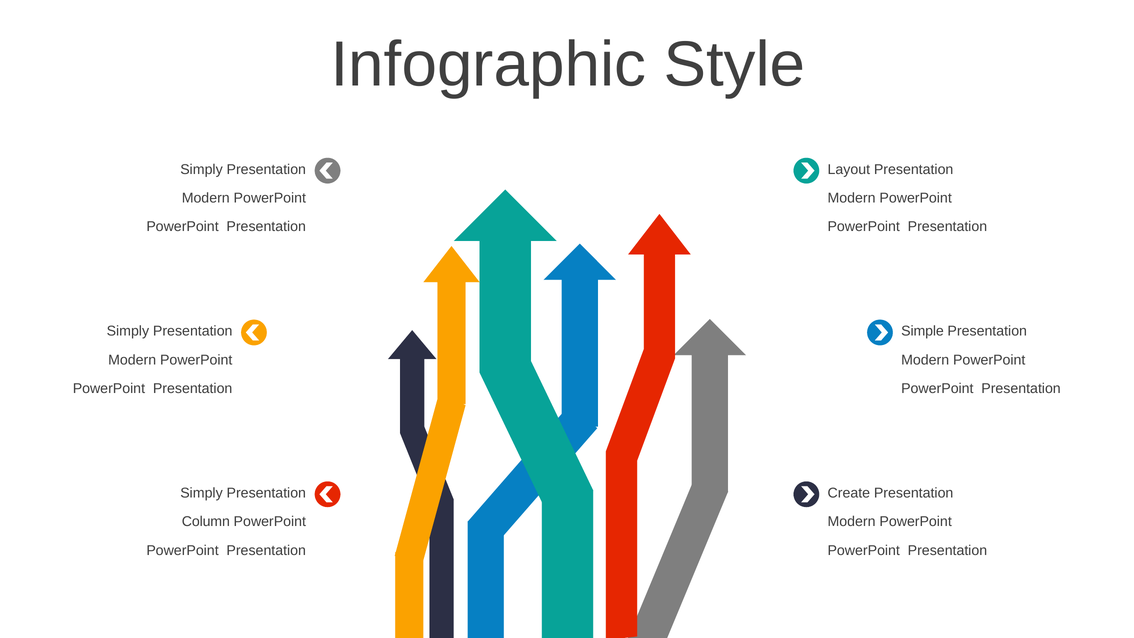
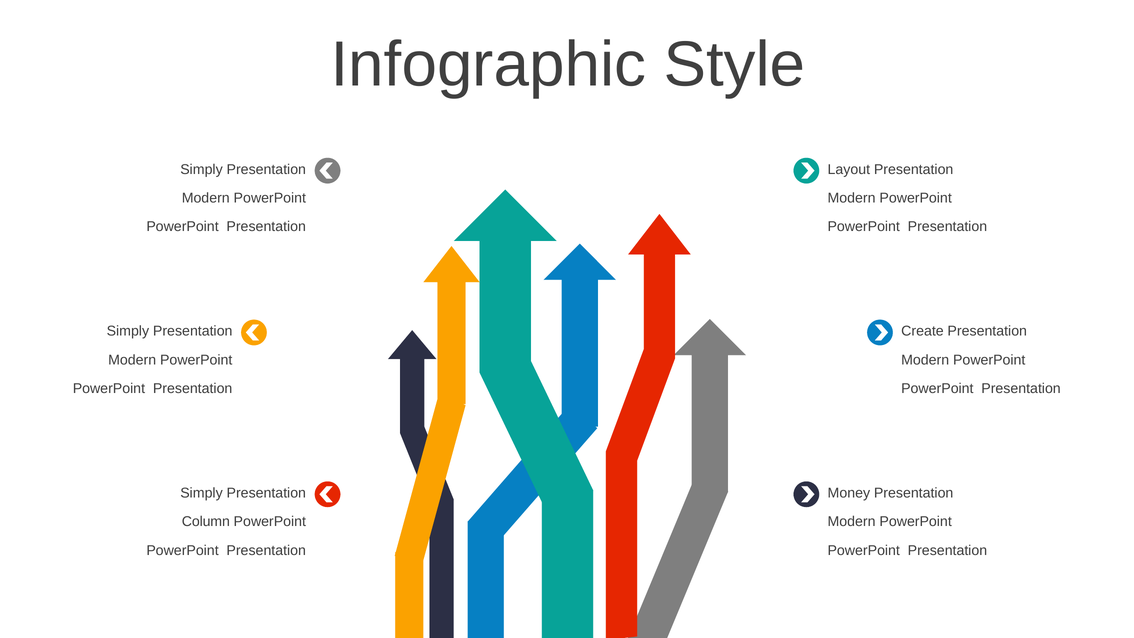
Simple: Simple -> Create (922, 331)
Create: Create -> Money (849, 493)
